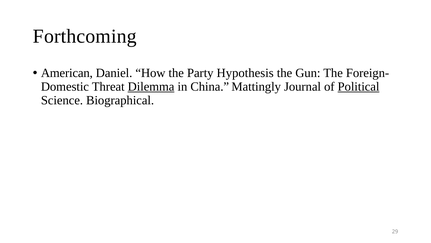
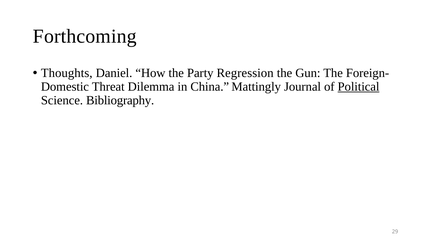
American: American -> Thoughts (67, 73)
Hypothesis: Hypothesis -> Regression (245, 73)
Dilemma underline: present -> none (151, 86)
Biographical: Biographical -> Bibliography (120, 100)
